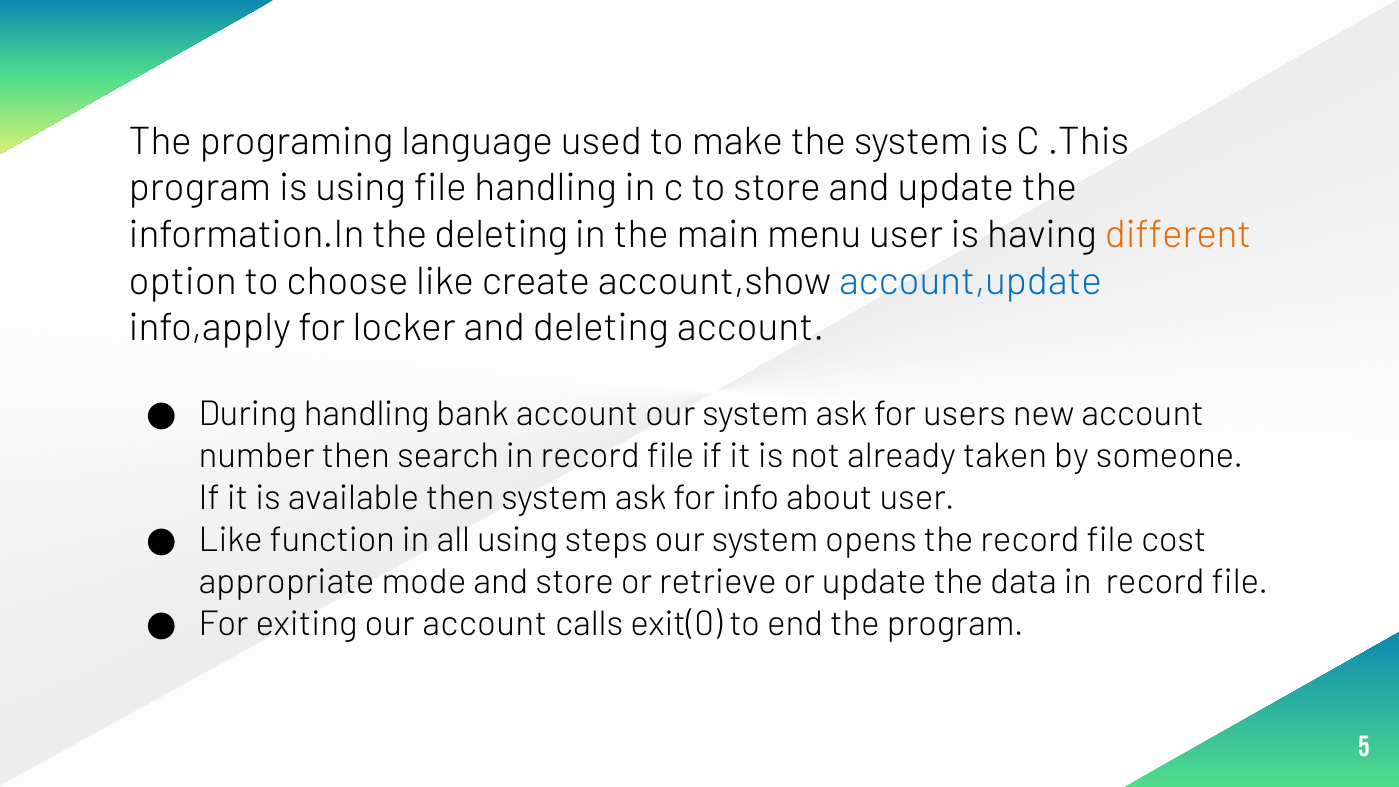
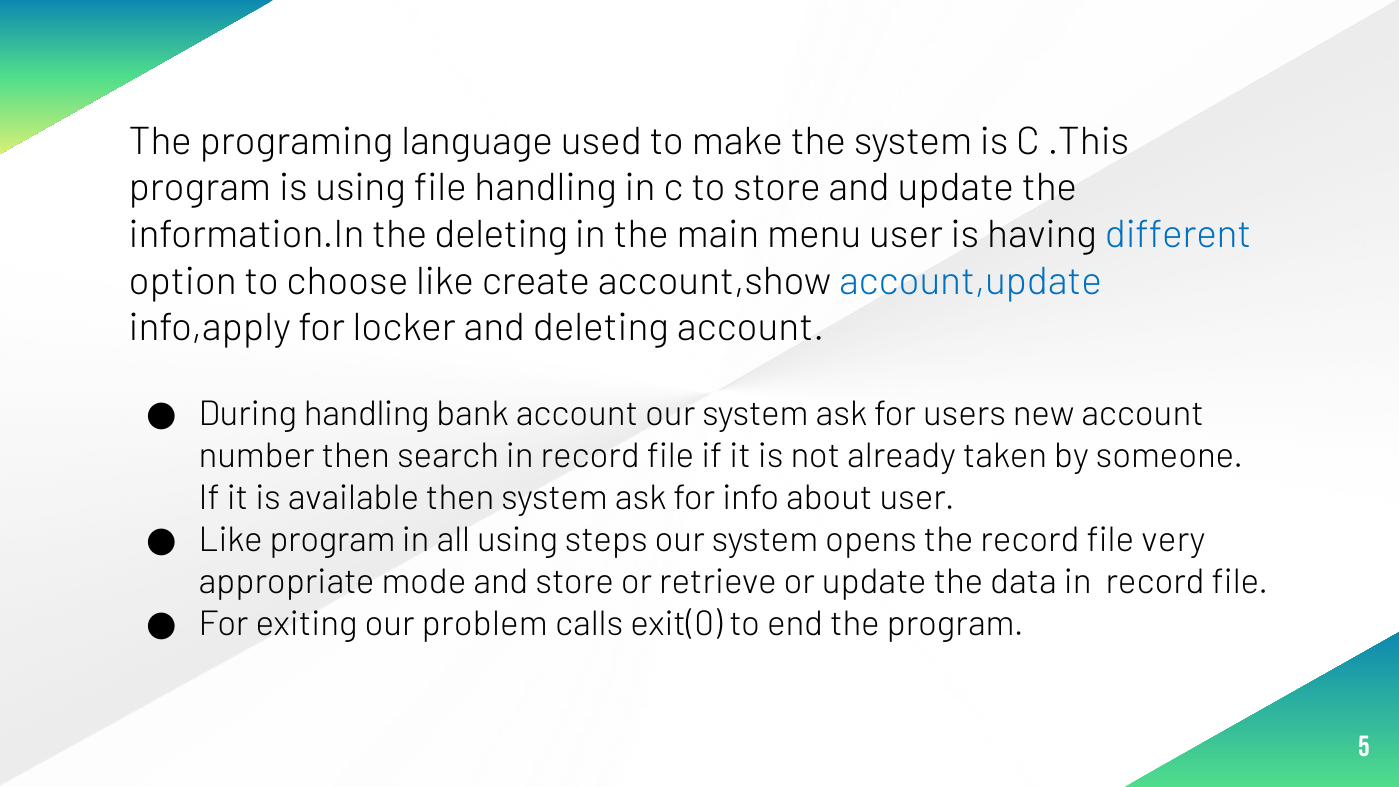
different colour: orange -> blue (1178, 235)
Like function: function -> program (332, 540)
cost: cost -> very (1173, 540)
our account: account -> problem (485, 624)
